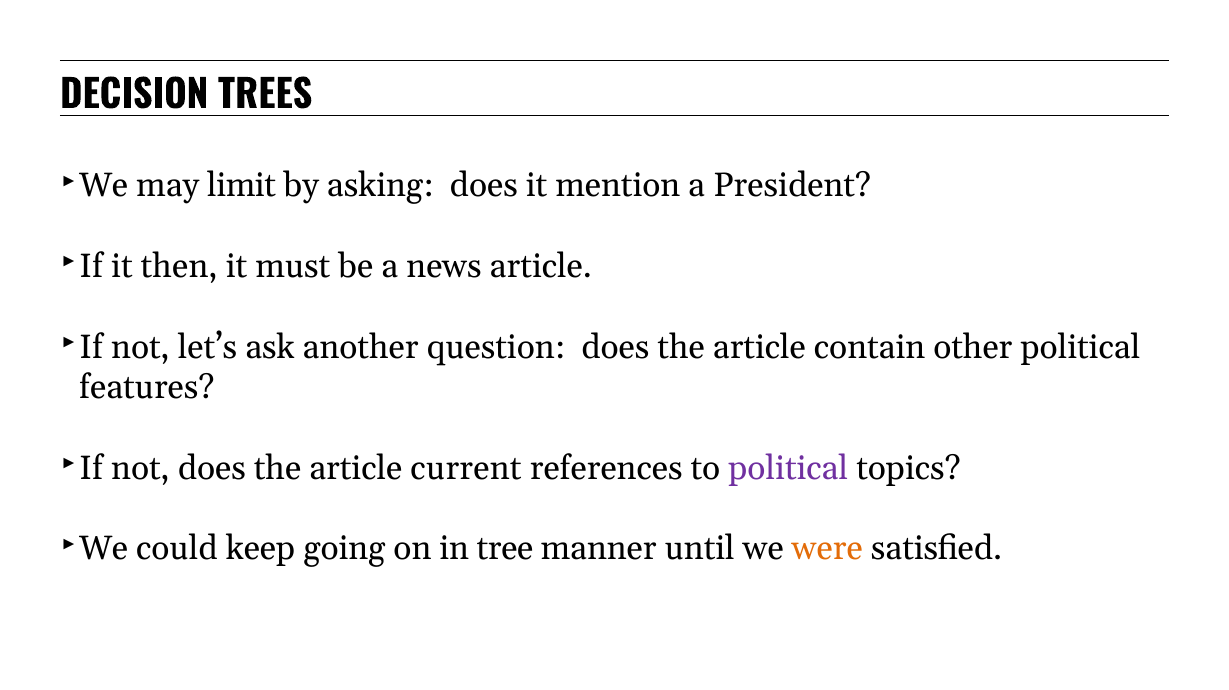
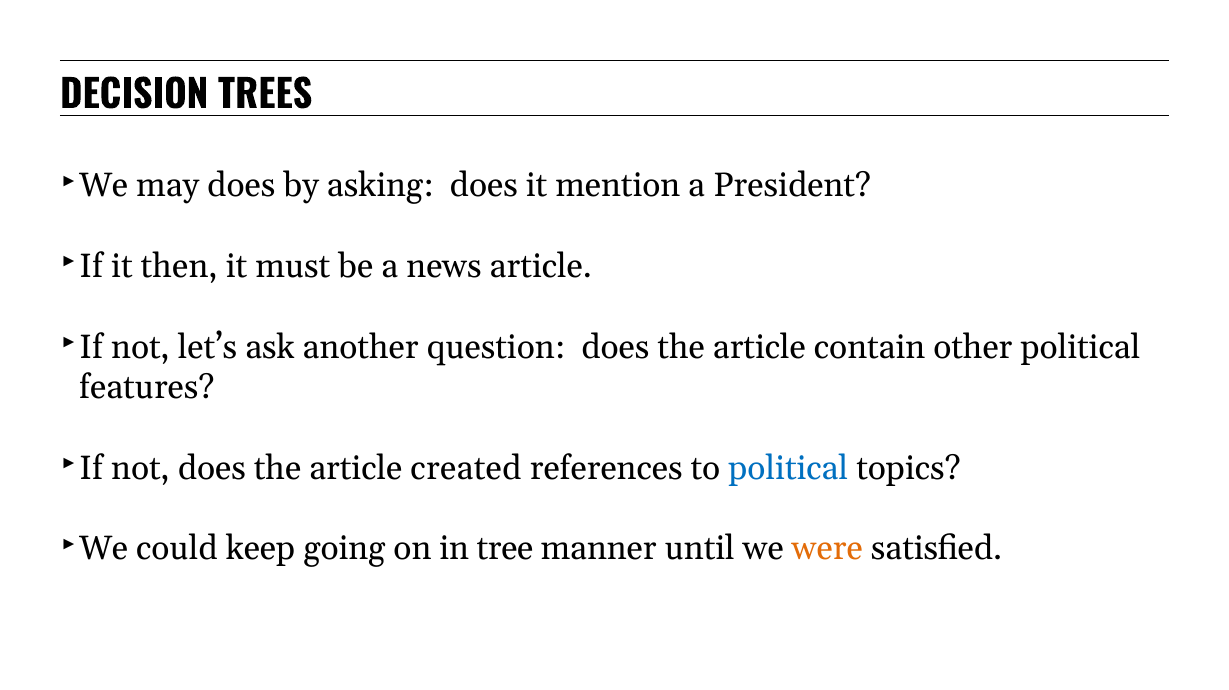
may limit: limit -> does (241, 186)
current: current -> created (466, 468)
political colour: purple -> blue (788, 468)
